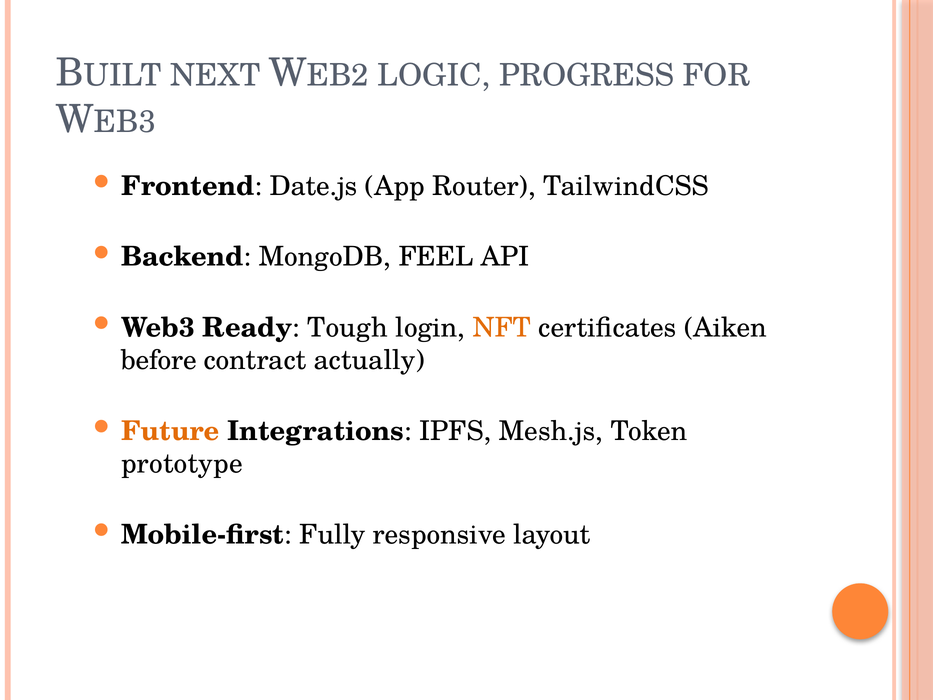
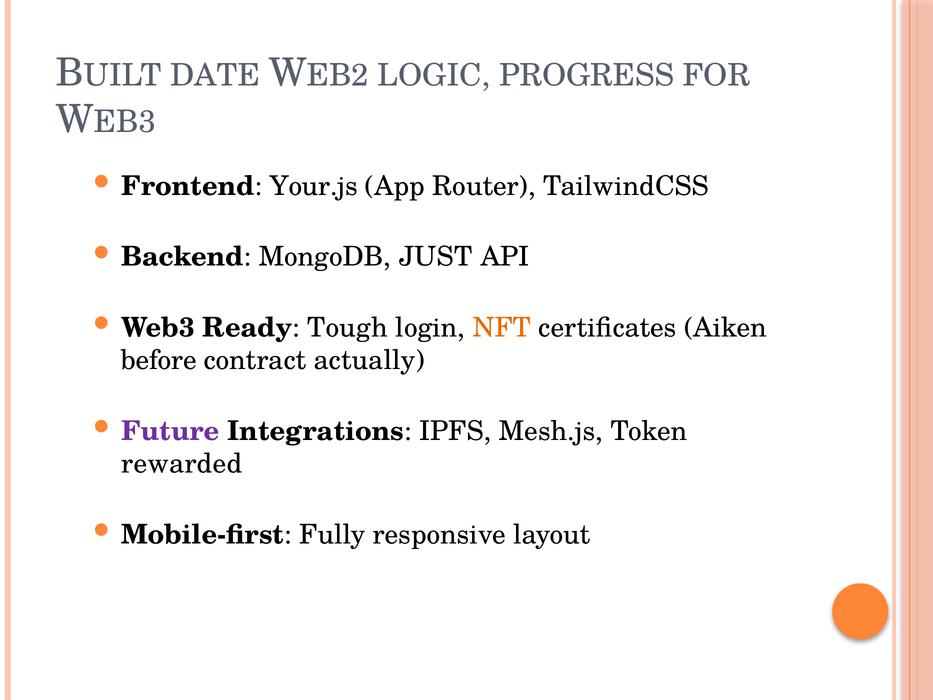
NEXT: NEXT -> DATE (215, 75)
Date.js: Date.js -> Your.js (314, 186)
FEEL: FEEL -> JUST (436, 257)
Future colour: orange -> purple (170, 431)
prototype: prototype -> rewarded (182, 464)
